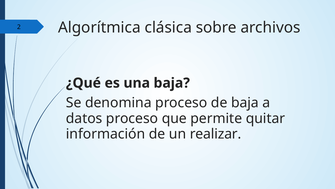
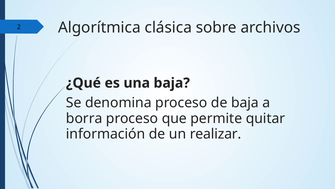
datos: datos -> borra (84, 118)
